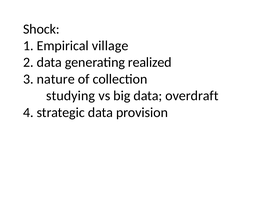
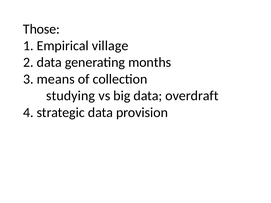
Shock: Shock -> Those (41, 29)
realized: realized -> months (150, 62)
nature: nature -> means (56, 79)
